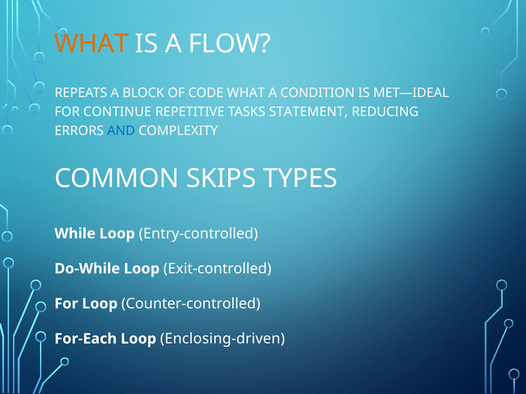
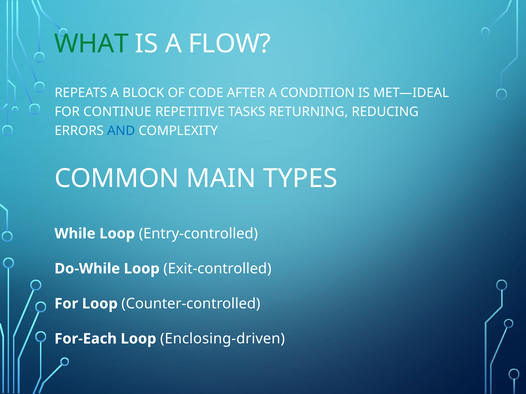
WHAT colour: orange -> green (91, 44)
CODE WHAT: WHAT -> AFTER (246, 93)
STATEMENT: STATEMENT -> RETURNING (308, 112)
SKIPS: SKIPS -> MAIN (221, 179)
